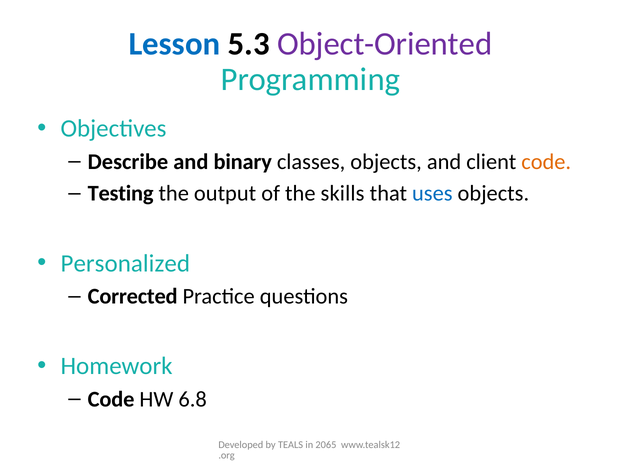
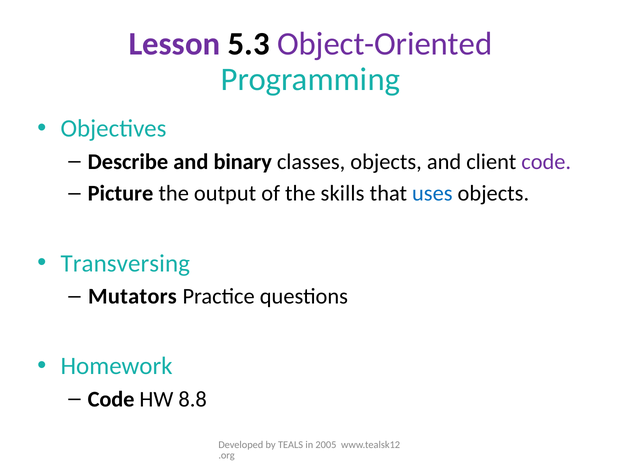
Lesson colour: blue -> purple (174, 44)
code colour: orange -> purple (546, 162)
Testing: Testing -> Picture (121, 193)
Personalized: Personalized -> Transversing (125, 263)
Corrected: Corrected -> Mutators (132, 296)
6.8: 6.8 -> 8.8 (193, 399)
2065: 2065 -> 2005 (326, 445)
